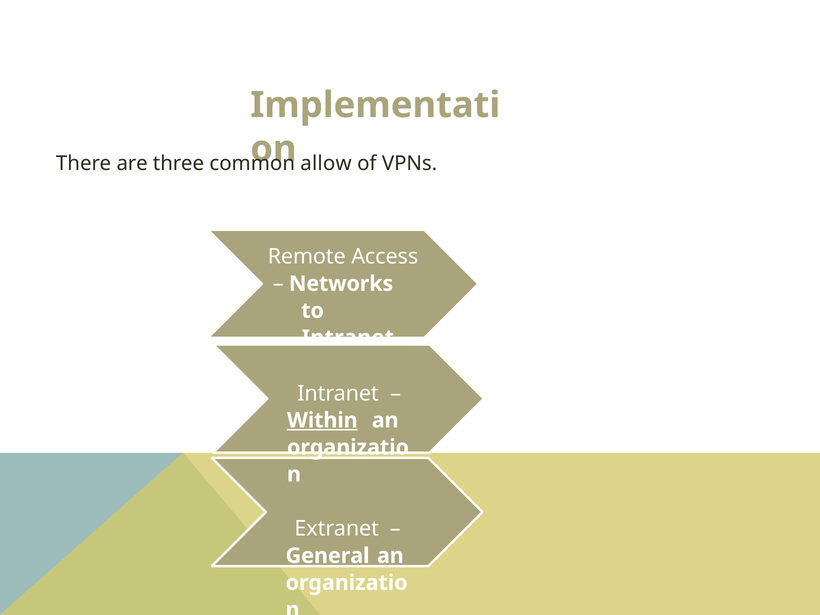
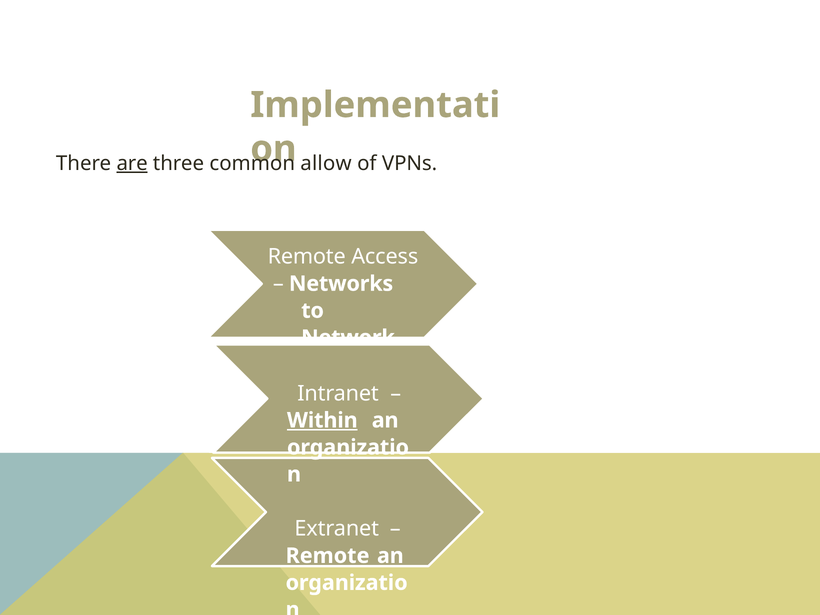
are underline: none -> present (132, 163)
Intranet: Intranet -> Network (348, 338)
General: General -> Remote (328, 556)
